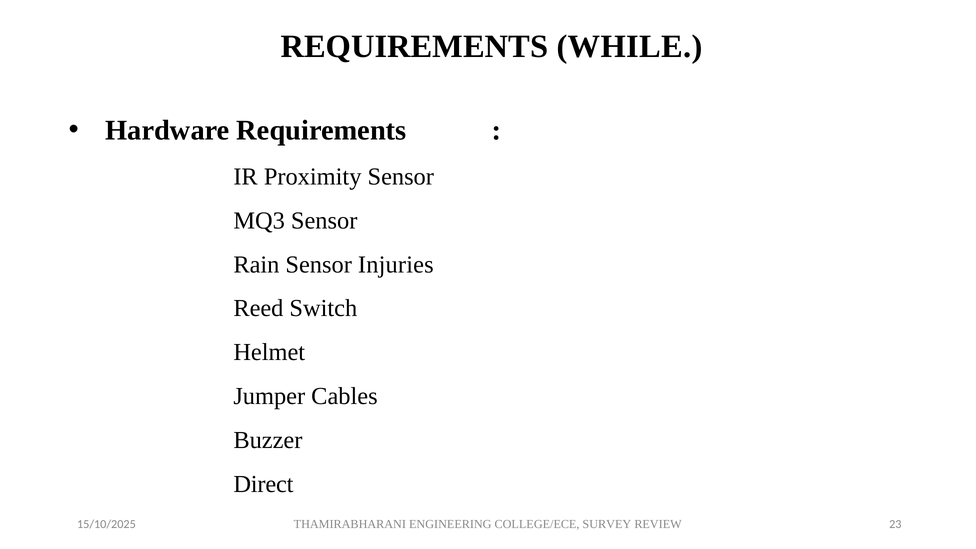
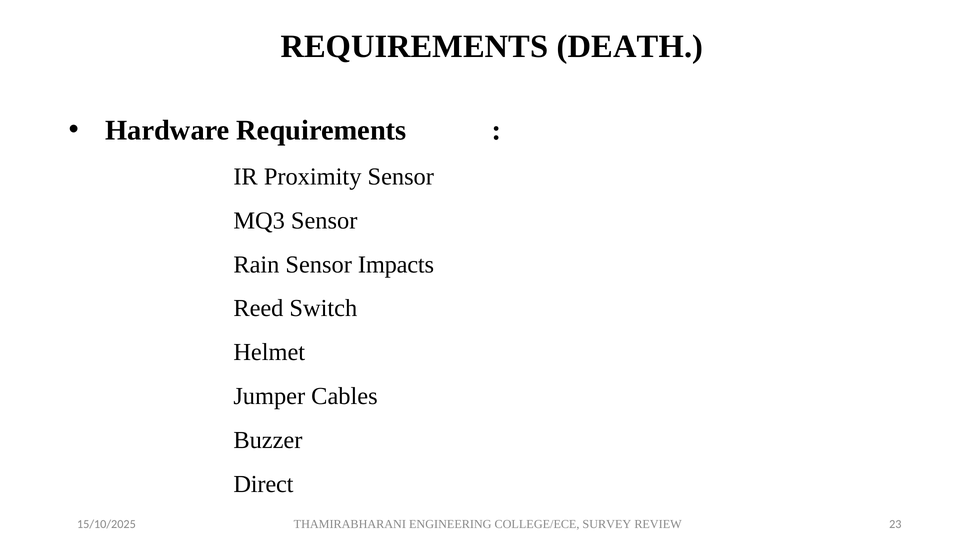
WHILE: WHILE -> DEATH (630, 46)
Injuries: Injuries -> Impacts (396, 265)
